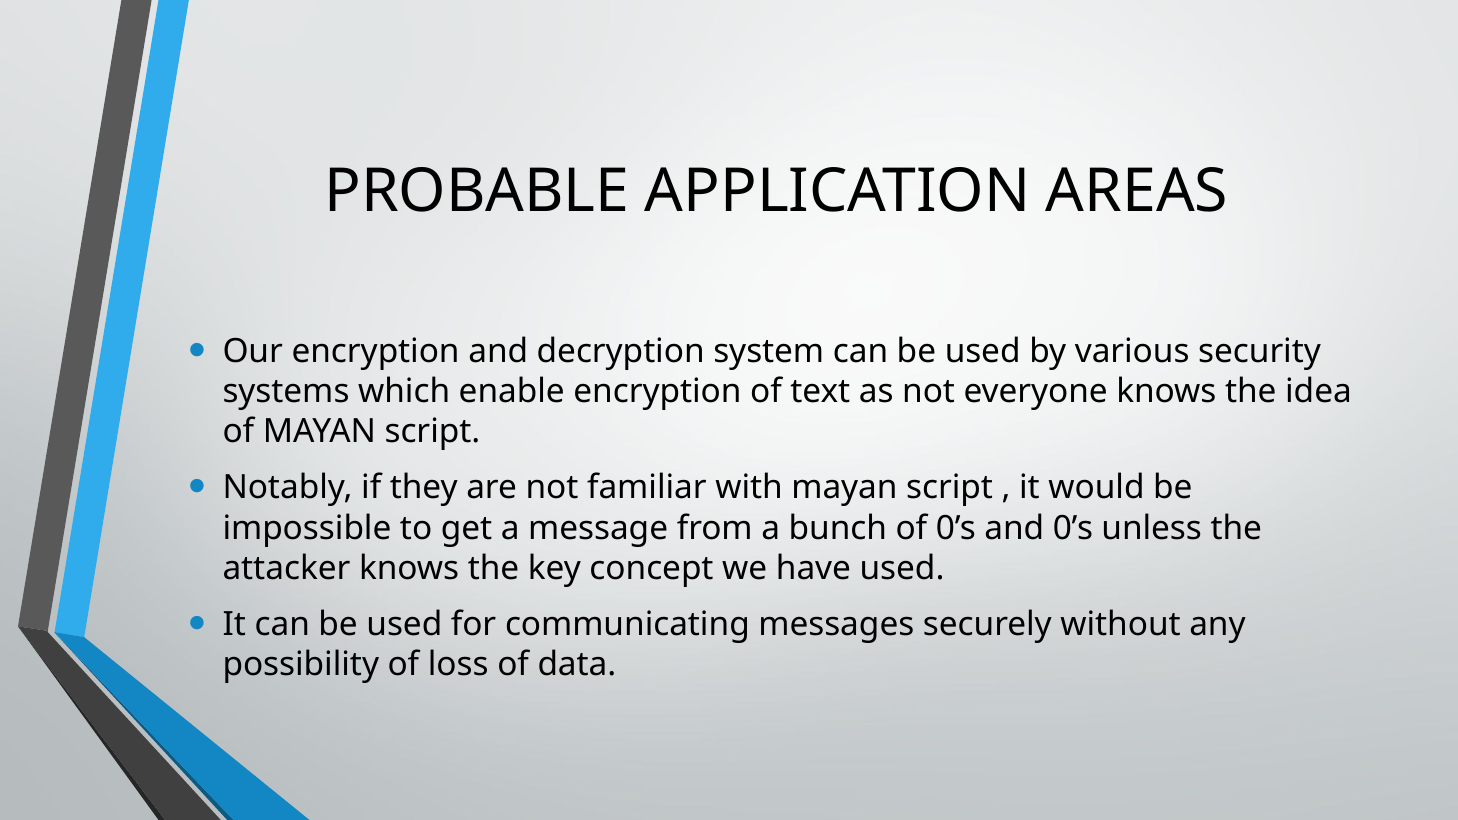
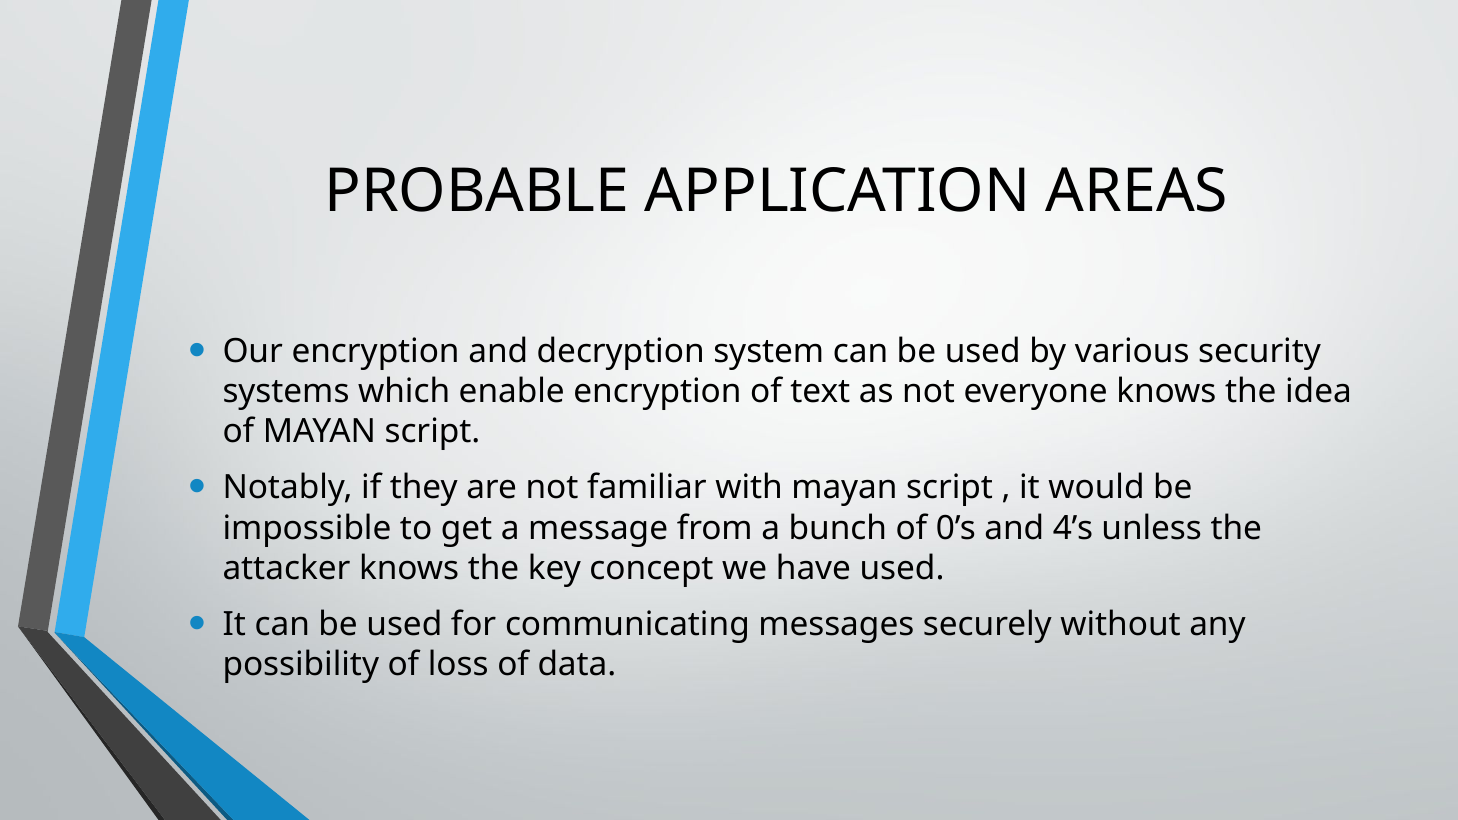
and 0’s: 0’s -> 4’s (1073, 528)
